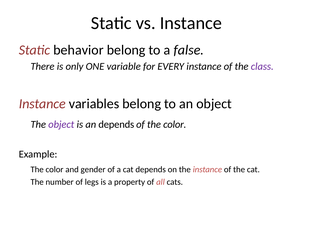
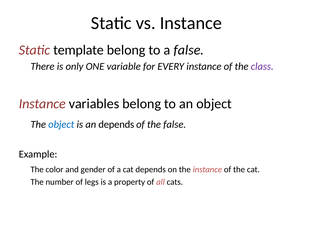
behavior: behavior -> template (79, 50)
object colour: purple -> blue (61, 124)
of the color: color -> false (175, 124)
